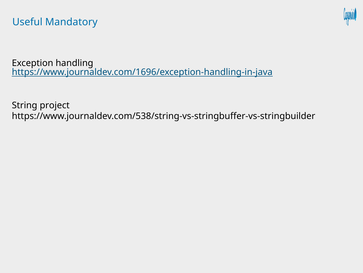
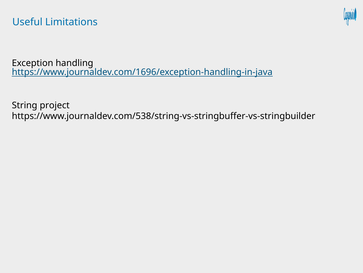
Mandatory: Mandatory -> Limitations (71, 22)
